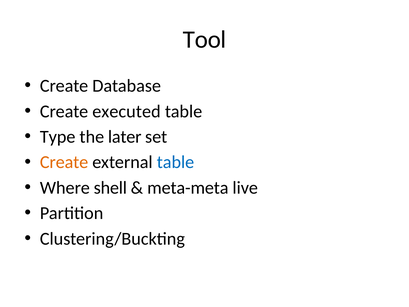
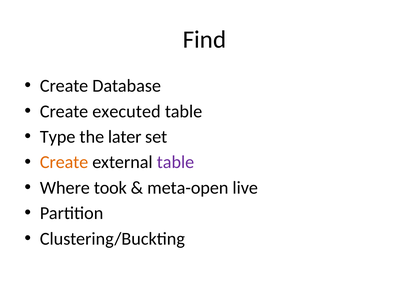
Tool: Tool -> Find (204, 40)
table colour: blue -> purple (175, 162)
shell: shell -> took (110, 188)
meta-meta: meta-meta -> meta-open (188, 188)
